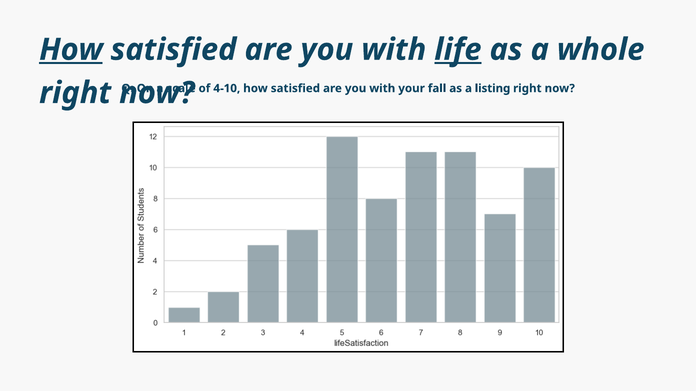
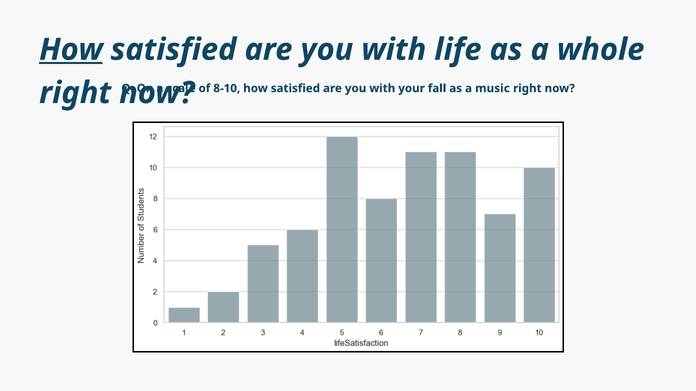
life underline: present -> none (458, 50)
4-10: 4-10 -> 8-10 (227, 88)
listing: listing -> music (492, 88)
